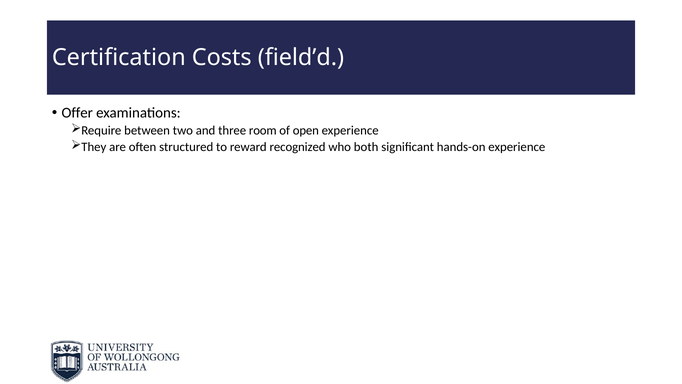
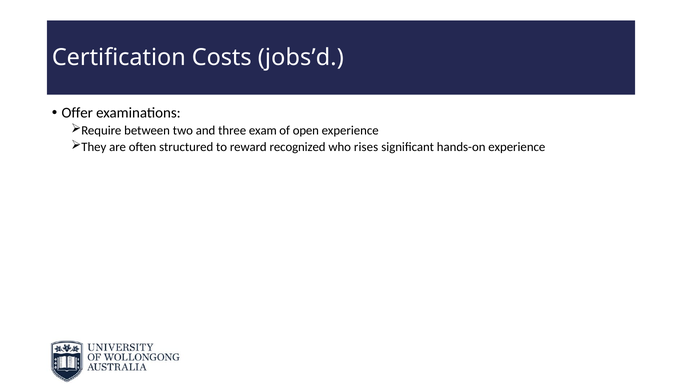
field’d: field’d -> jobs’d (301, 57)
room: room -> exam (263, 130)
both: both -> rises (366, 147)
